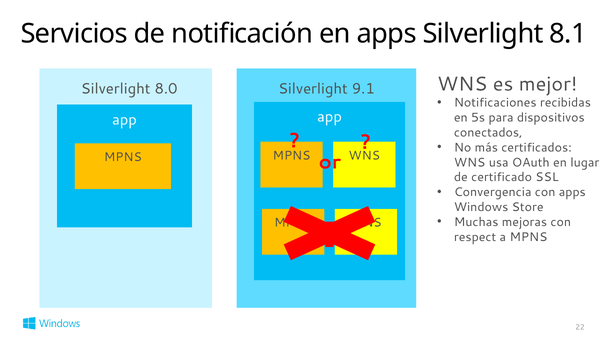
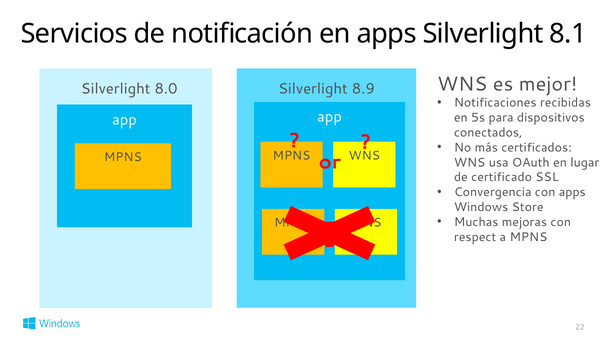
9.1: 9.1 -> 8.9 (363, 89)
